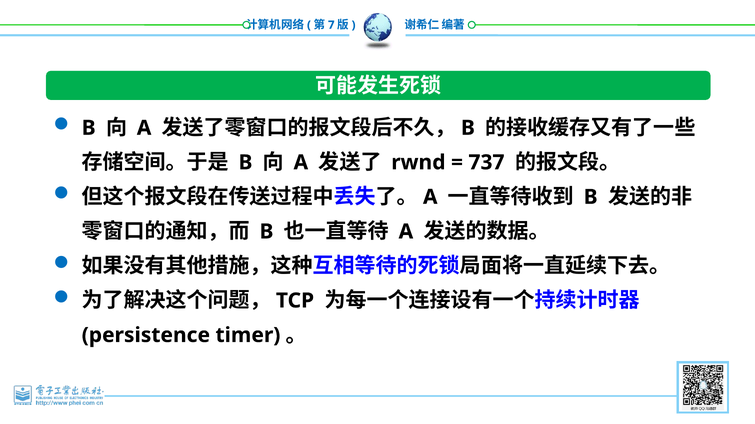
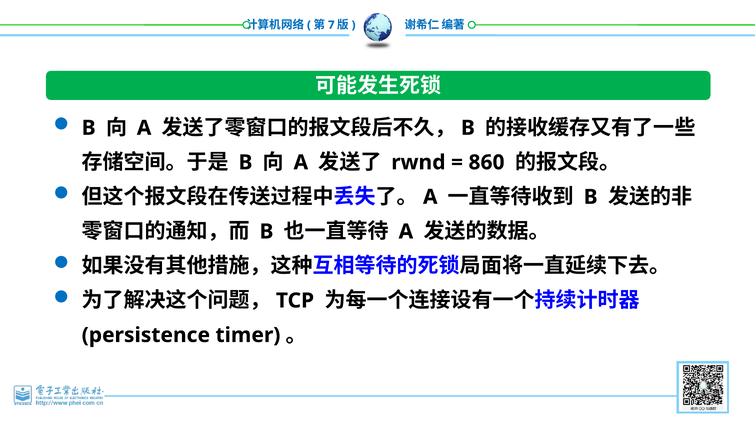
737: 737 -> 860 (487, 163)
